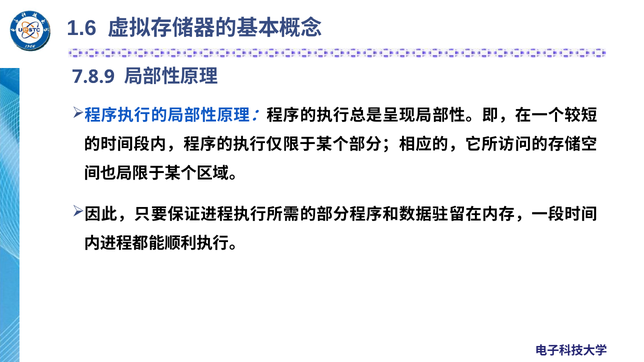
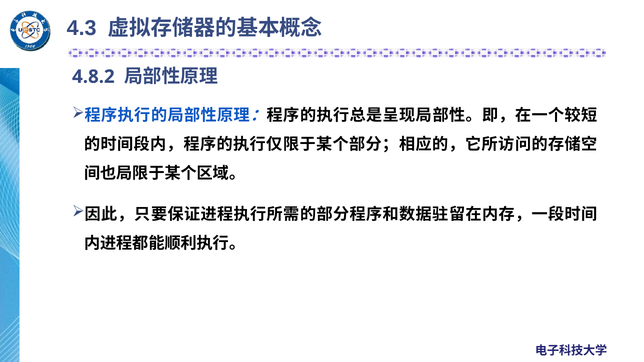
1.6: 1.6 -> 4.3 (82, 28)
7.8.9: 7.8.9 -> 4.8.2 (93, 77)
